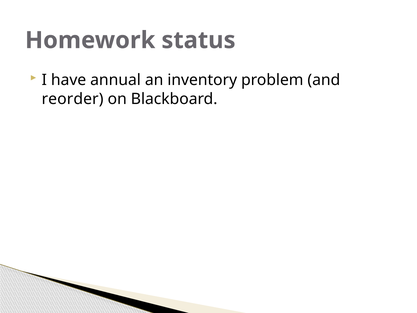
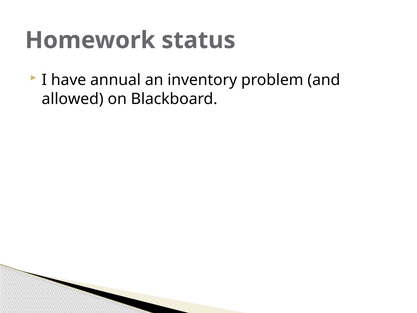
reorder: reorder -> allowed (73, 99)
